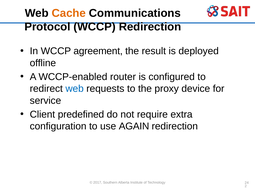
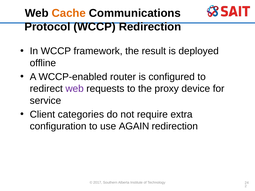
agreement: agreement -> framework (98, 51)
web colour: blue -> purple (75, 89)
predefined: predefined -> categories (81, 115)
